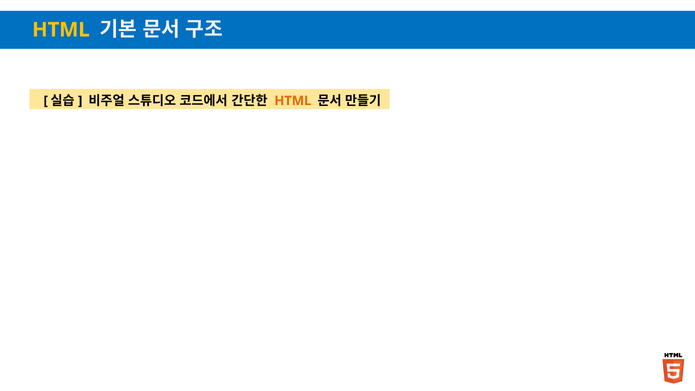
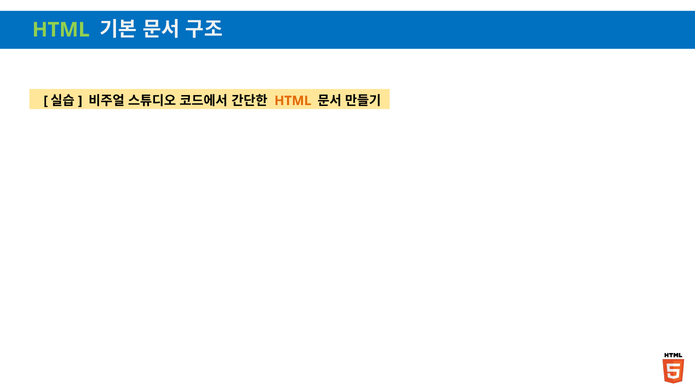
HTML colour: yellow -> light green (61, 30)
